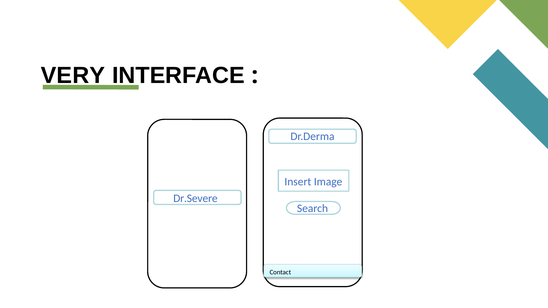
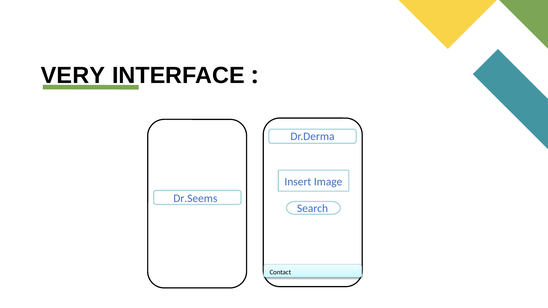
Dr.Severe: Dr.Severe -> Dr.Seems (195, 199)
